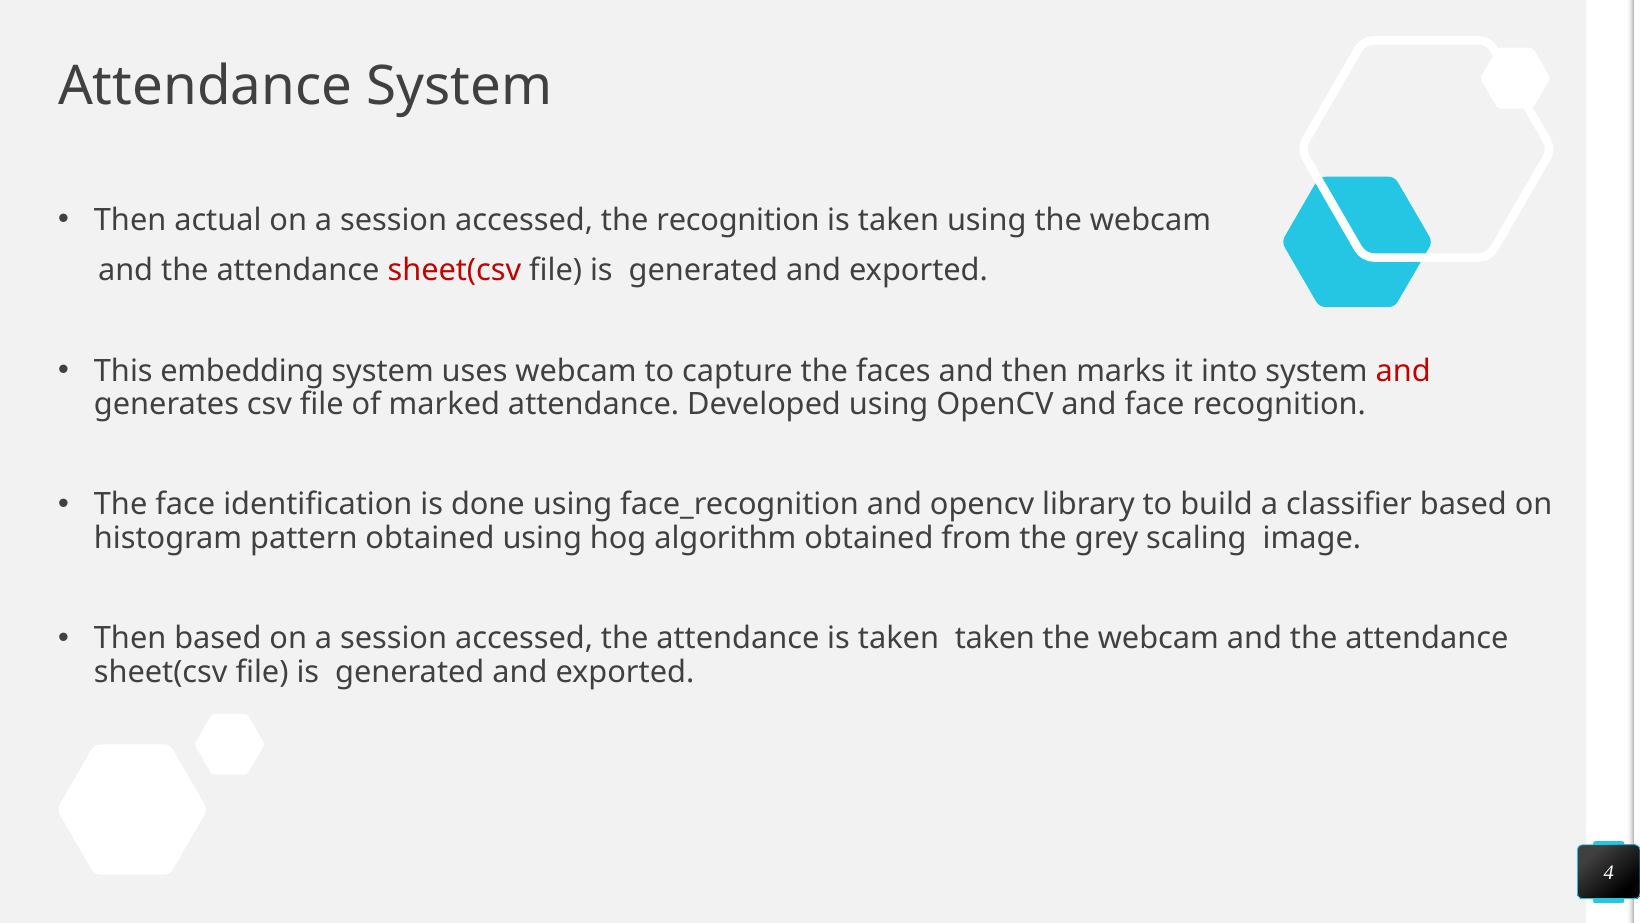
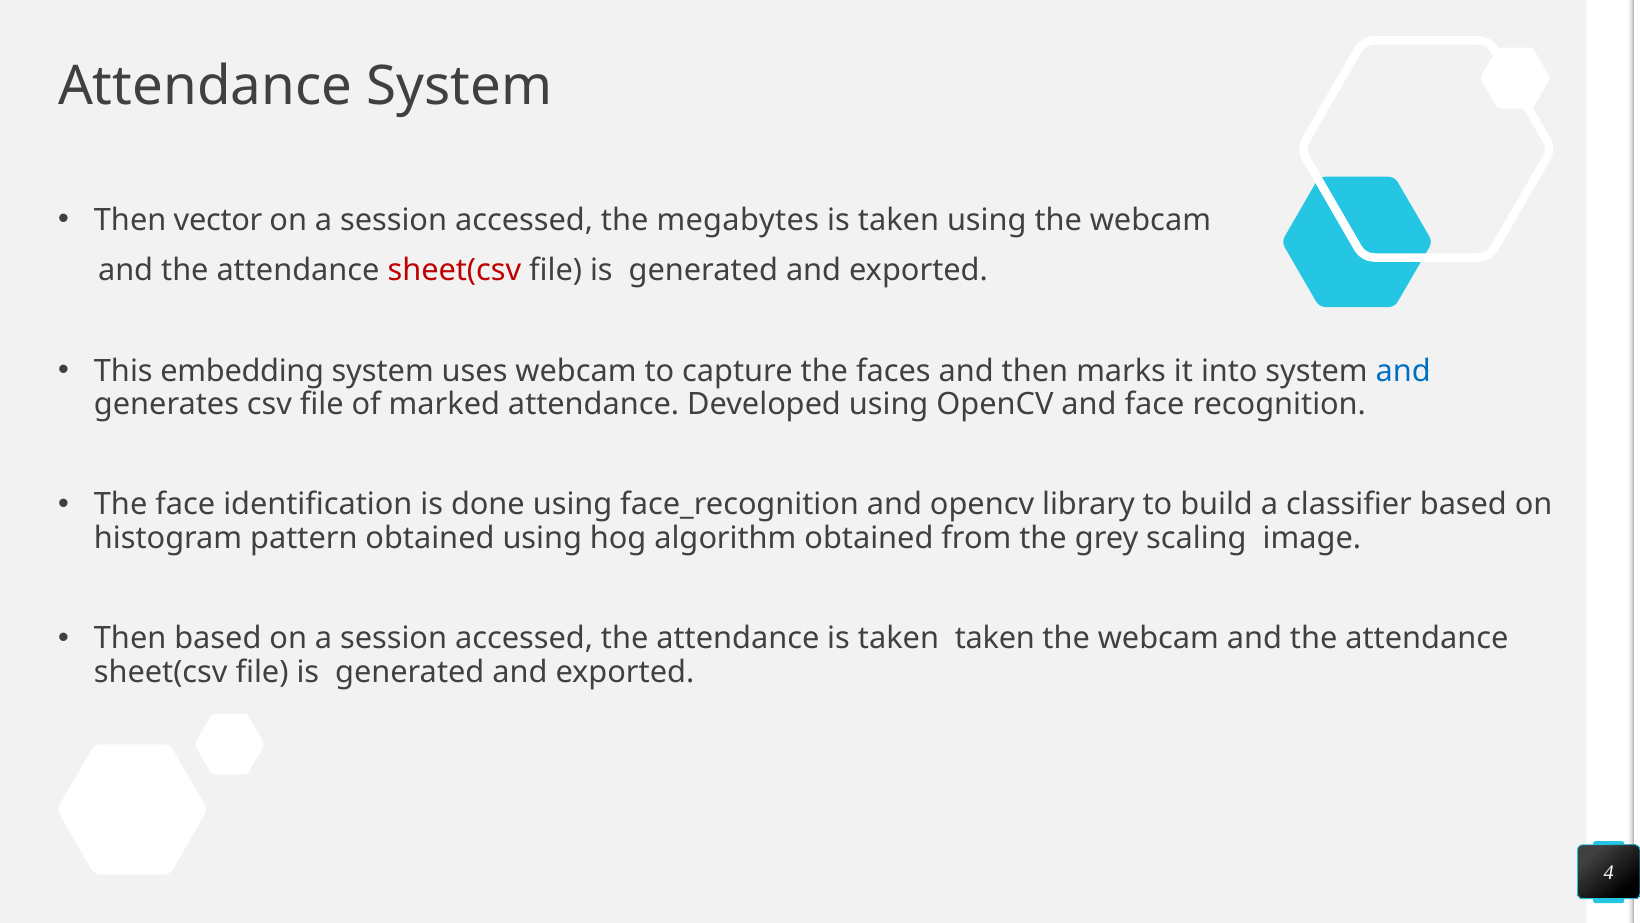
actual: actual -> vector (218, 220)
the recognition: recognition -> megabytes (738, 220)
and colour: red -> blue (1403, 371)
